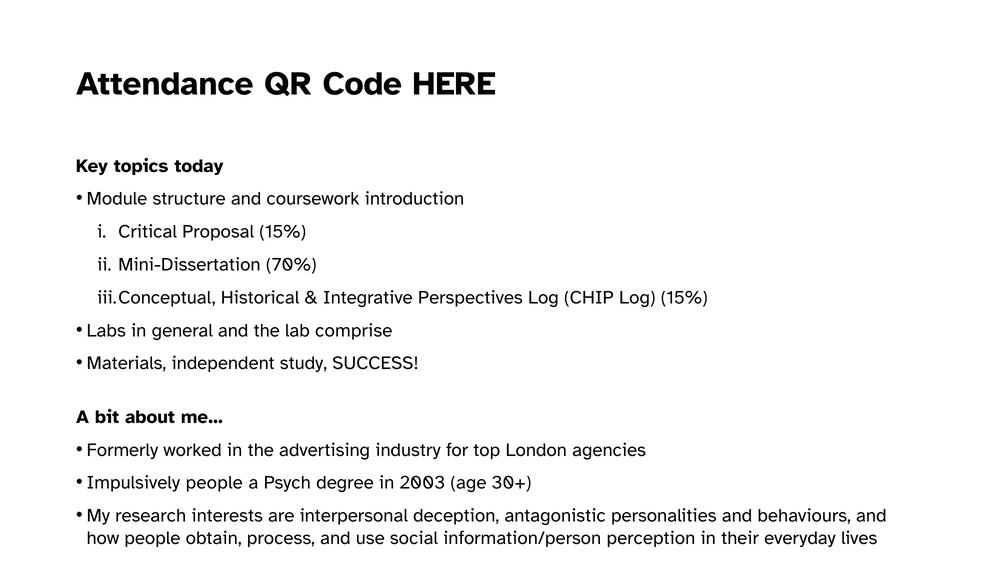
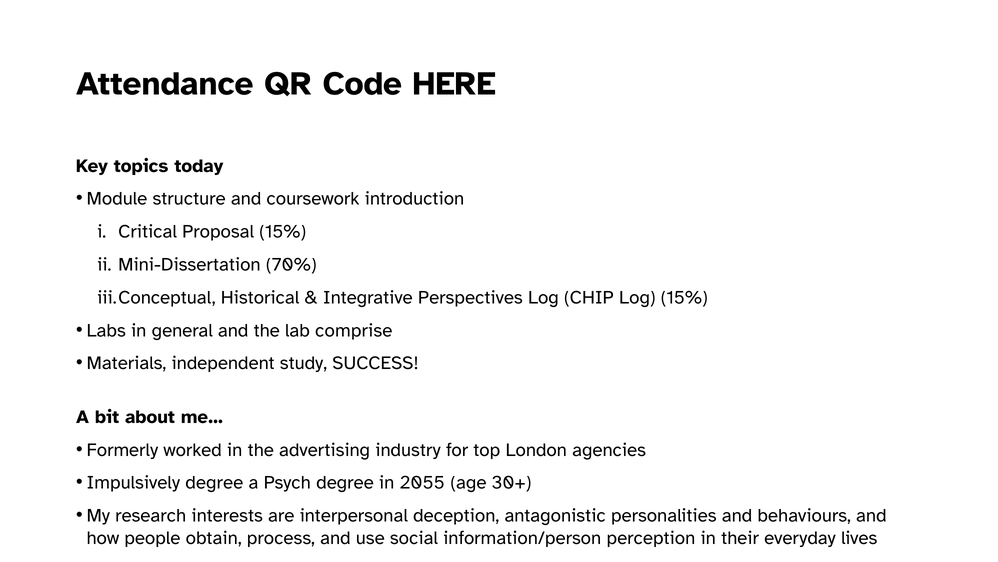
Impulsively people: people -> degree (214, 482)
2003: 2003 -> 2055 (422, 482)
